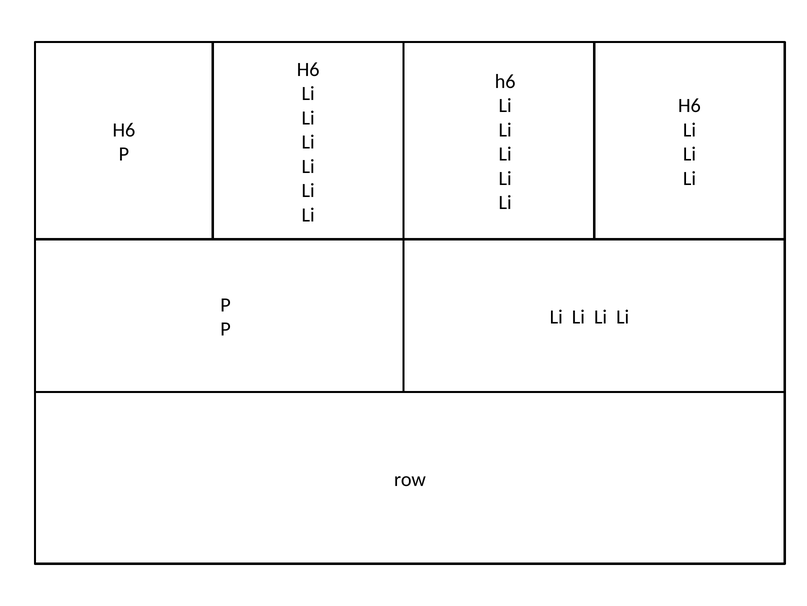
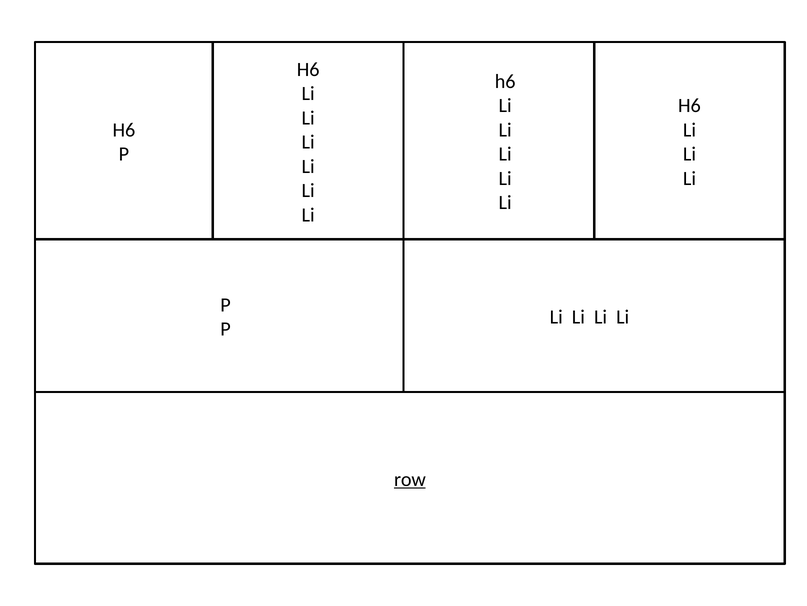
row underline: none -> present (410, 479)
